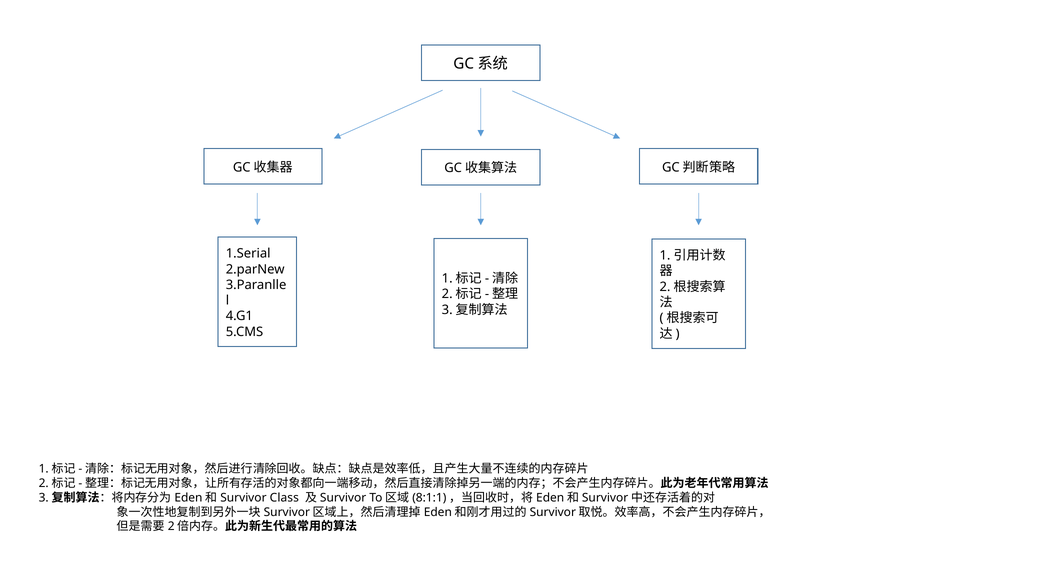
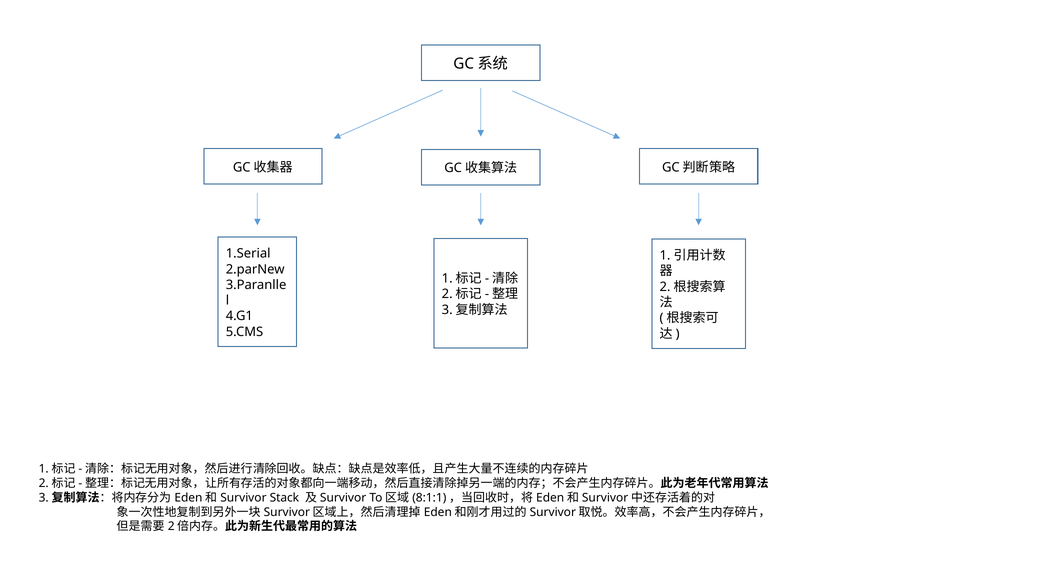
Class: Class -> Stack (284, 497)
